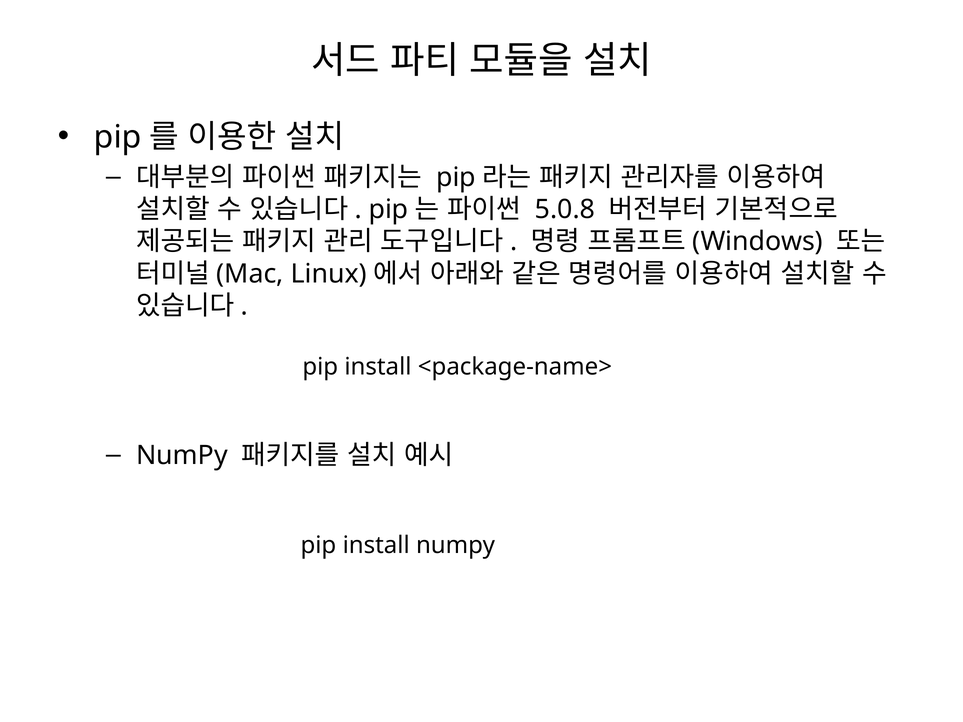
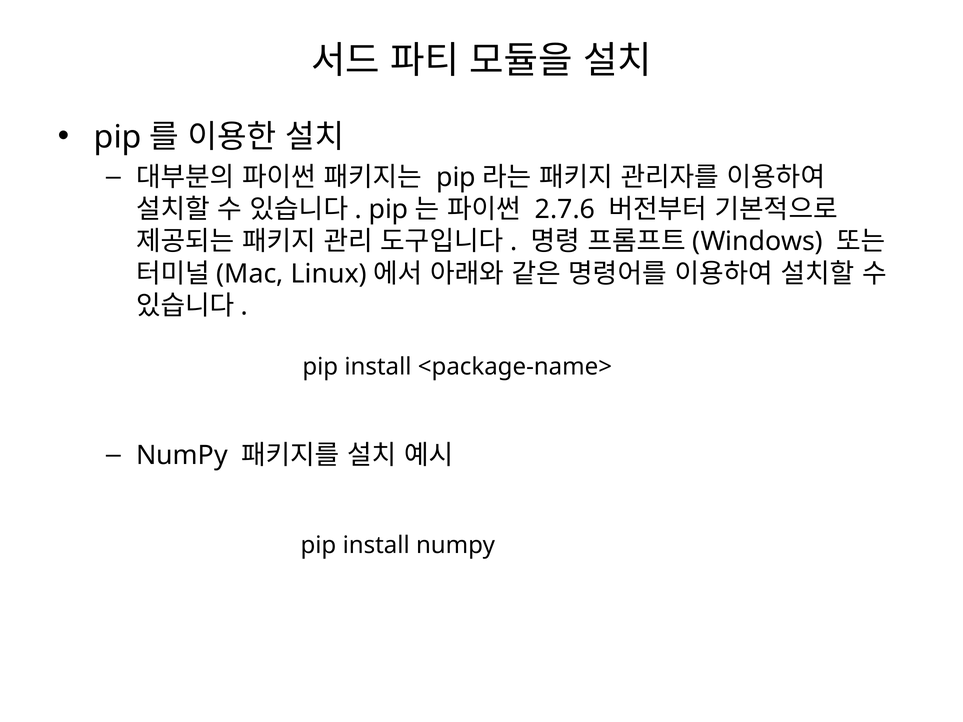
5.0.8: 5.0.8 -> 2.7.6 (565, 210)
